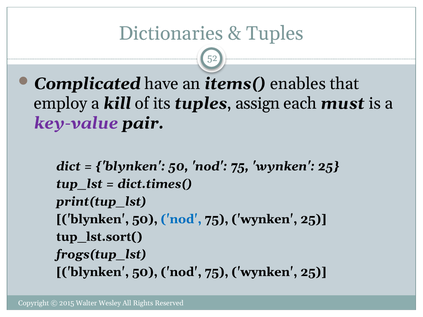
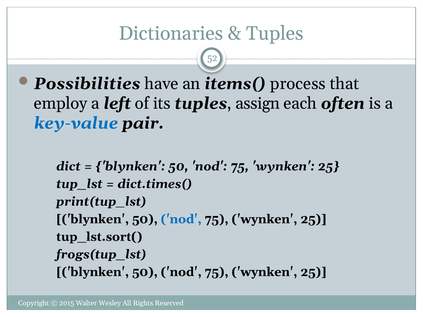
Complicated: Complicated -> Possibilities (87, 84)
enables: enables -> process (298, 84)
kill: kill -> left (117, 104)
must: must -> often (343, 104)
key-value colour: purple -> blue (76, 123)
